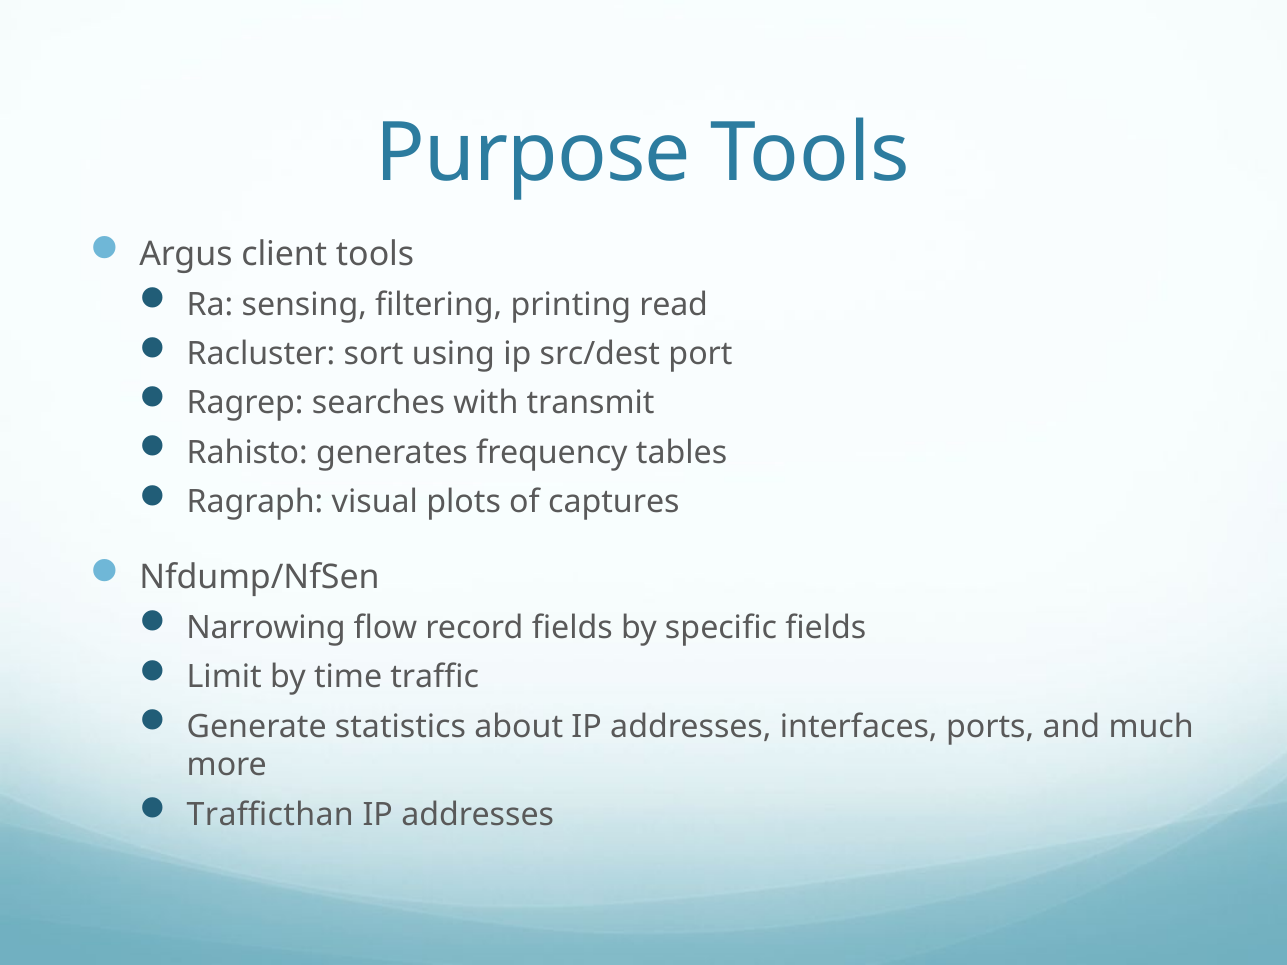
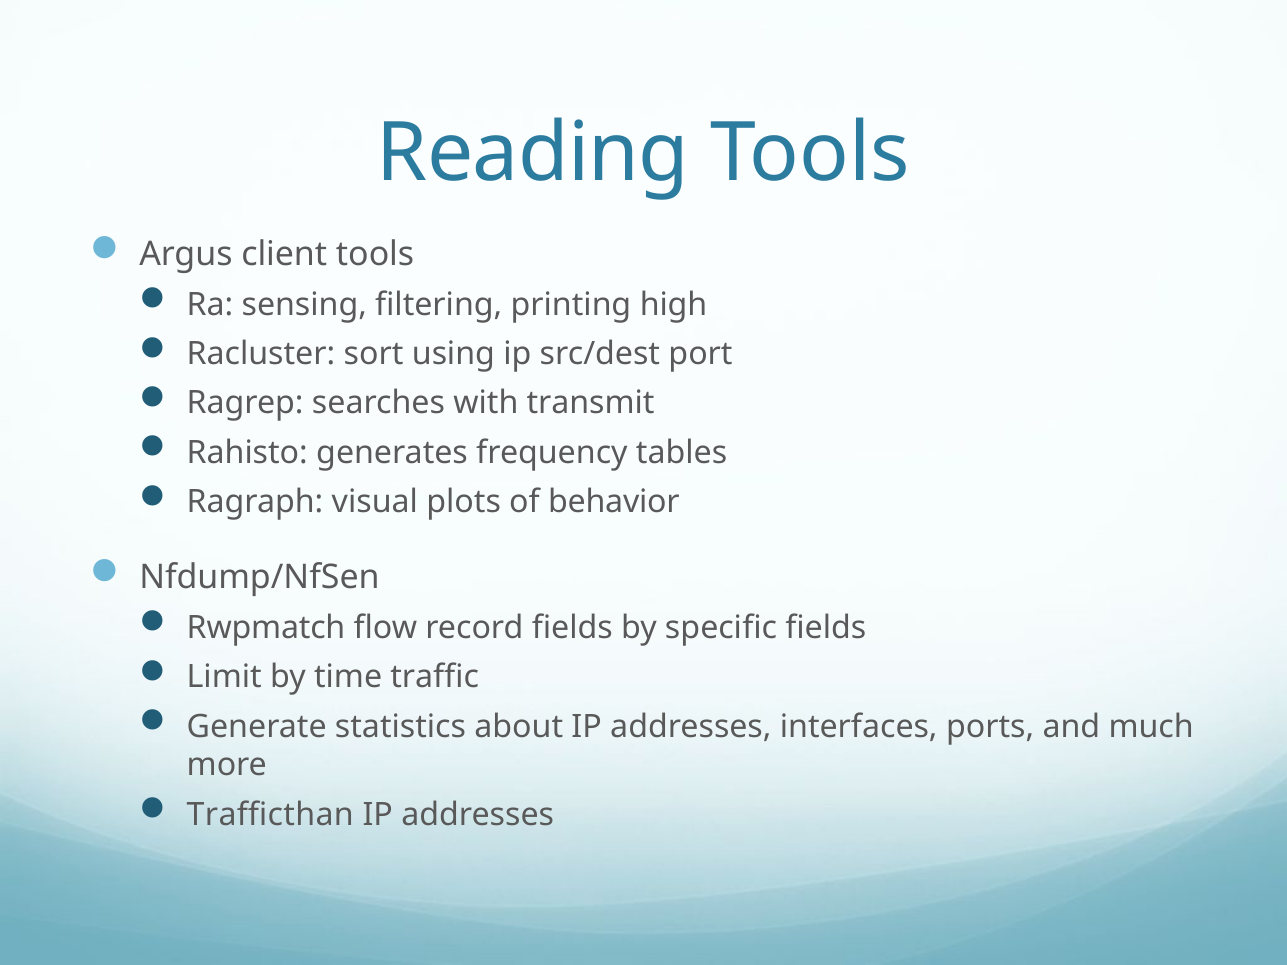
Purpose: Purpose -> Reading (533, 153)
read: read -> high (674, 305)
captures: captures -> behavior (614, 502)
Narrowing: Narrowing -> Rwpmatch (266, 628)
